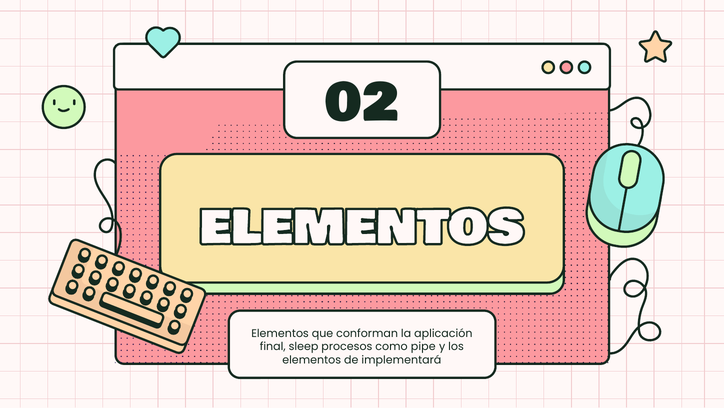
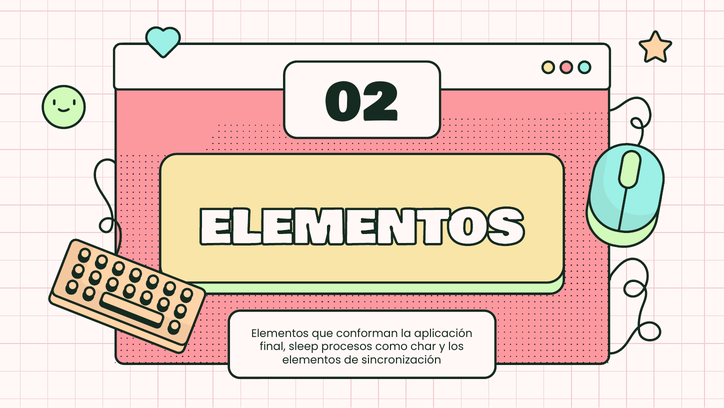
pipe: pipe -> char (423, 346)
implementará: implementará -> sincronización (401, 359)
